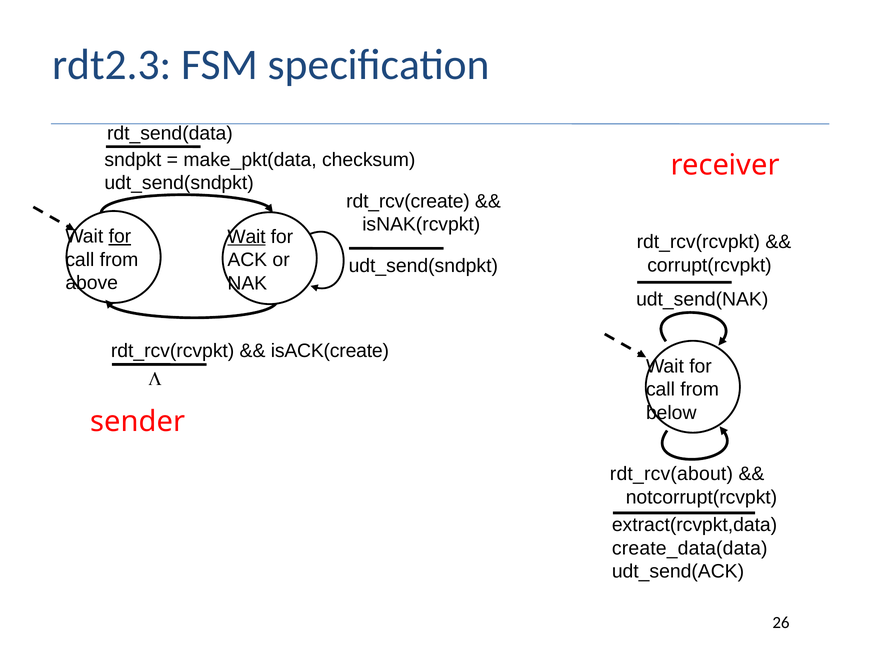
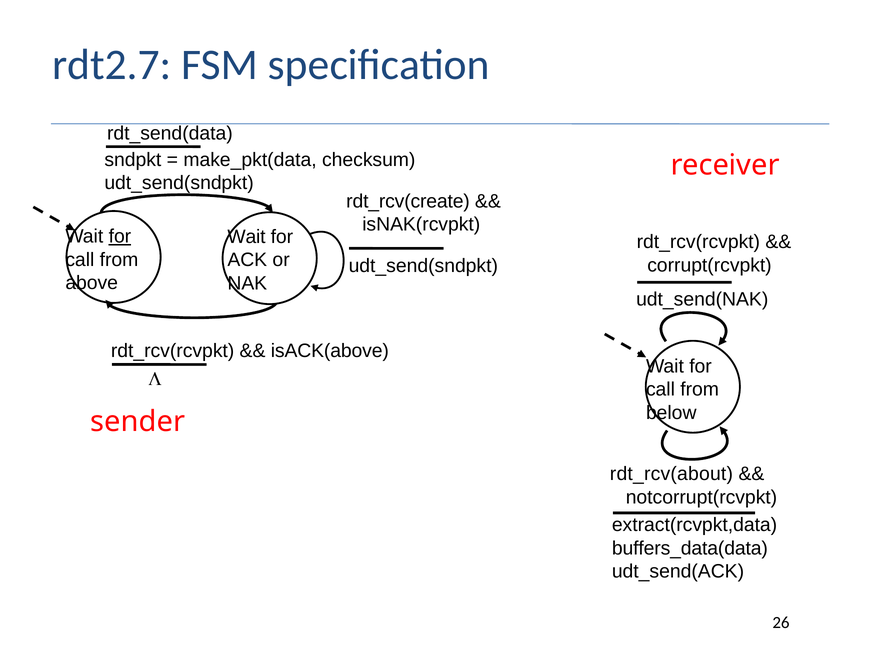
rdt2.3: rdt2.3 -> rdt2.7 (112, 65)
Wait underline: present -> none (247, 237)
isACK(create: isACK(create -> isACK(above (330, 351)
create_data(data: create_data(data -> buffers_data(data (690, 548)
